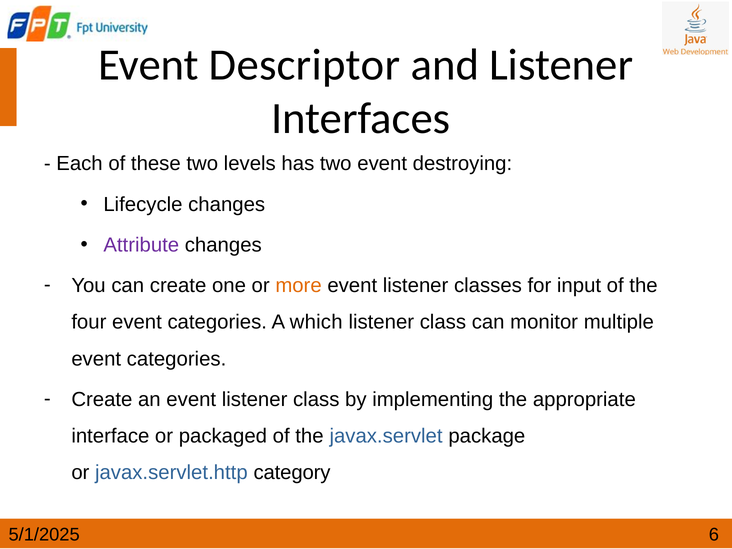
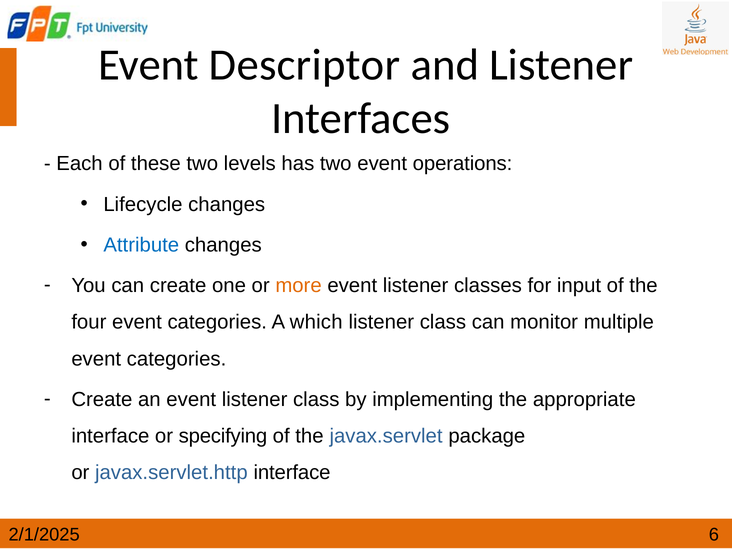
destroying: destroying -> operations (463, 164)
Attribute colour: purple -> blue (141, 245)
packaged: packaged -> specifying (223, 436)
javax.servlet.http category: category -> interface (292, 473)
5/1/2025: 5/1/2025 -> 2/1/2025 (44, 535)
